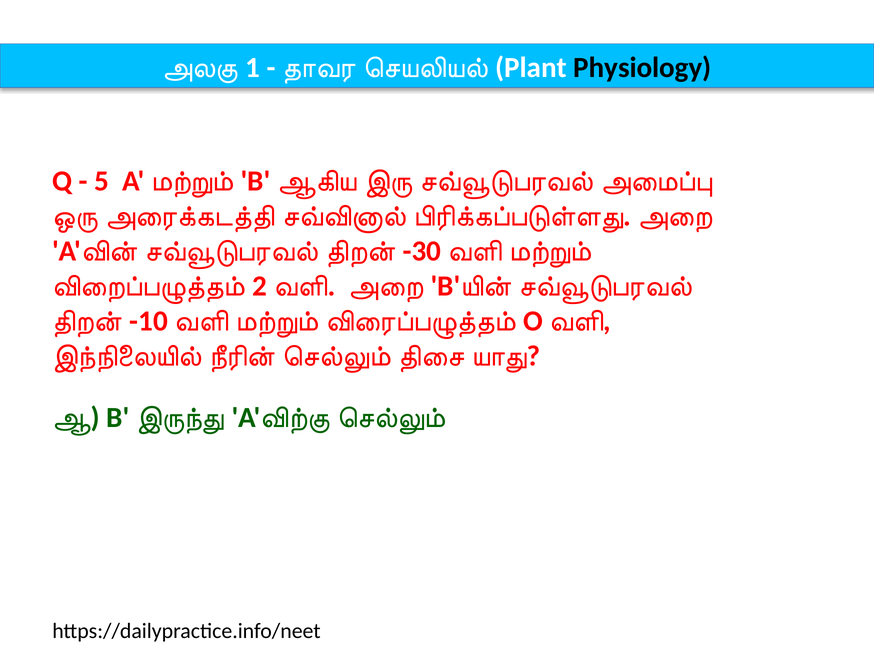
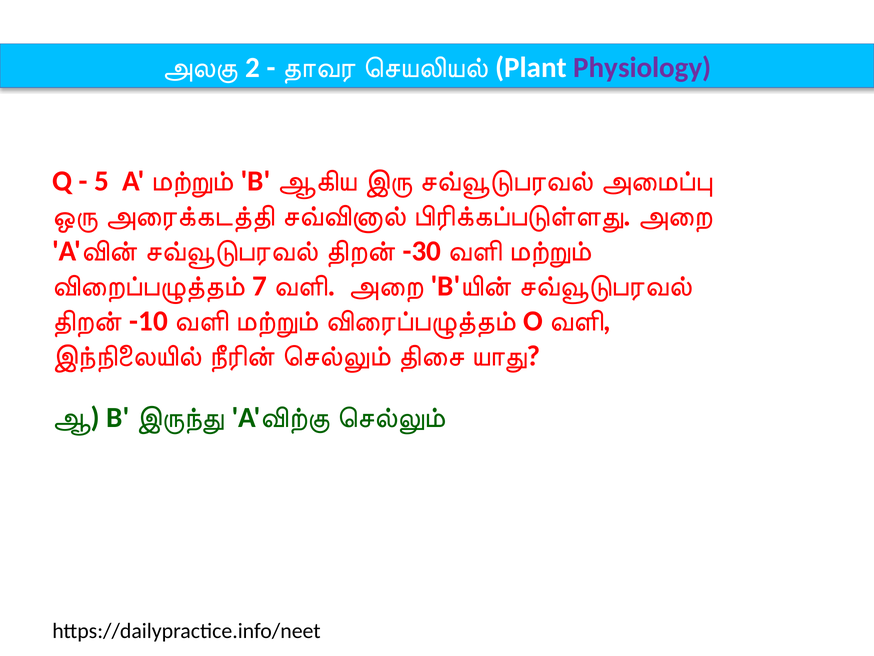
1: 1 -> 2 (253, 68)
Physiology colour: black -> purple (642, 68)
2: 2 -> 7 (260, 286)
